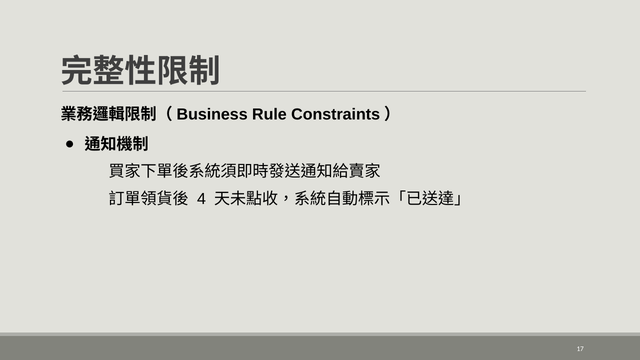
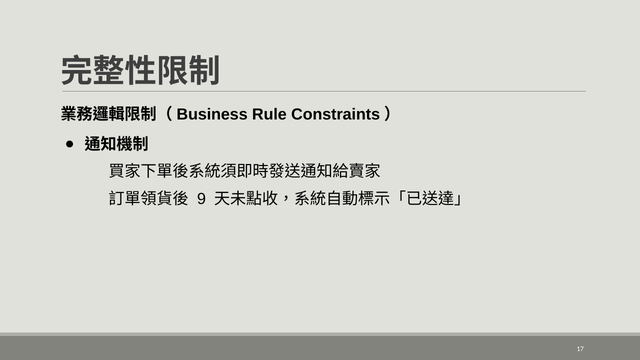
4: 4 -> 9 (201, 199)
